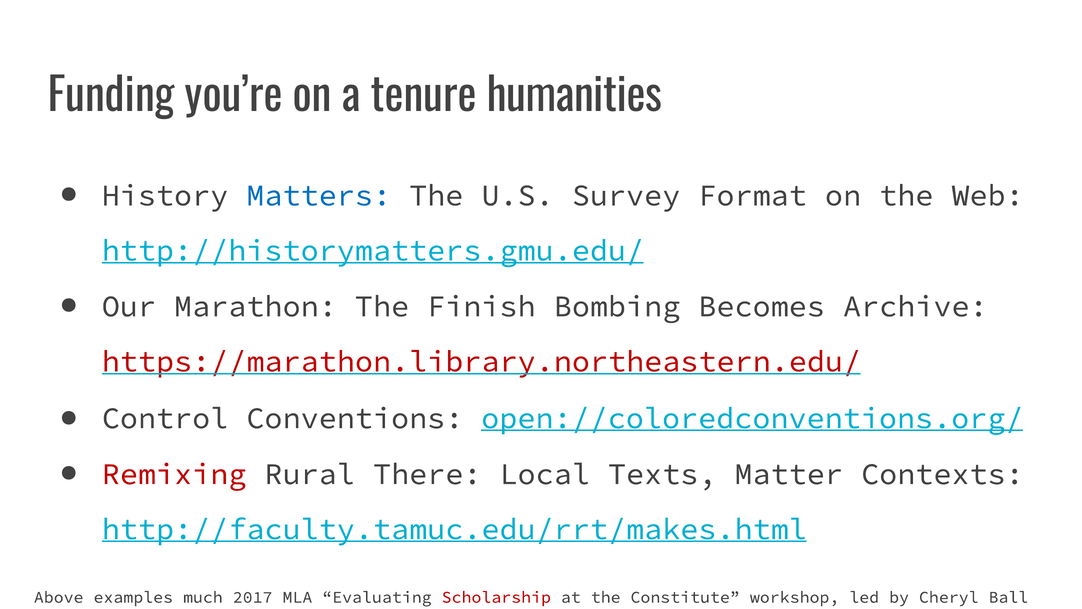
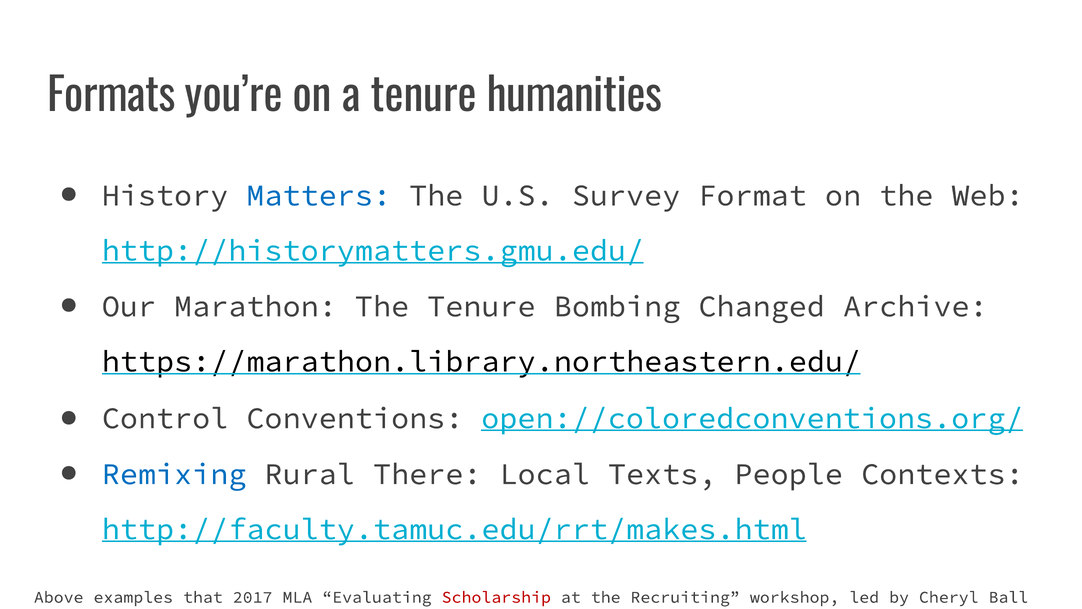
Funding: Funding -> Formats (111, 96)
The Finish: Finish -> Tenure (481, 306)
Becomes: Becomes -> Changed (762, 306)
https://marathon.library.northeastern.edu/ colour: red -> black (481, 361)
Remixing colour: red -> blue (174, 474)
Matter: Matter -> People (789, 474)
much: much -> that (203, 597)
Constitute: Constitute -> Recruiting (685, 597)
